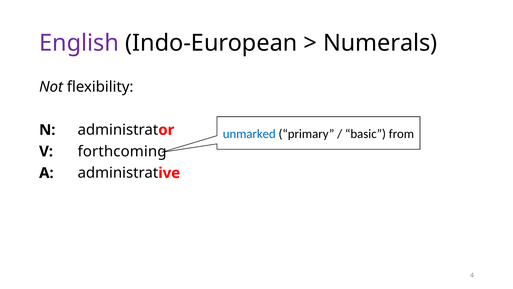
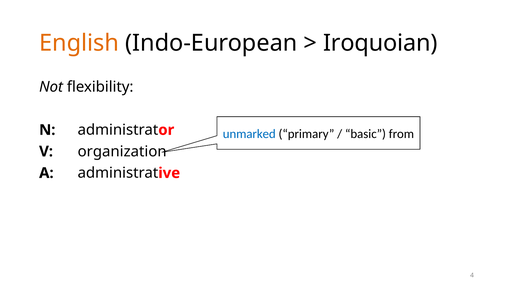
English colour: purple -> orange (79, 43)
Numerals: Numerals -> Iroquoian (380, 43)
forthcoming: forthcoming -> organization (122, 151)
